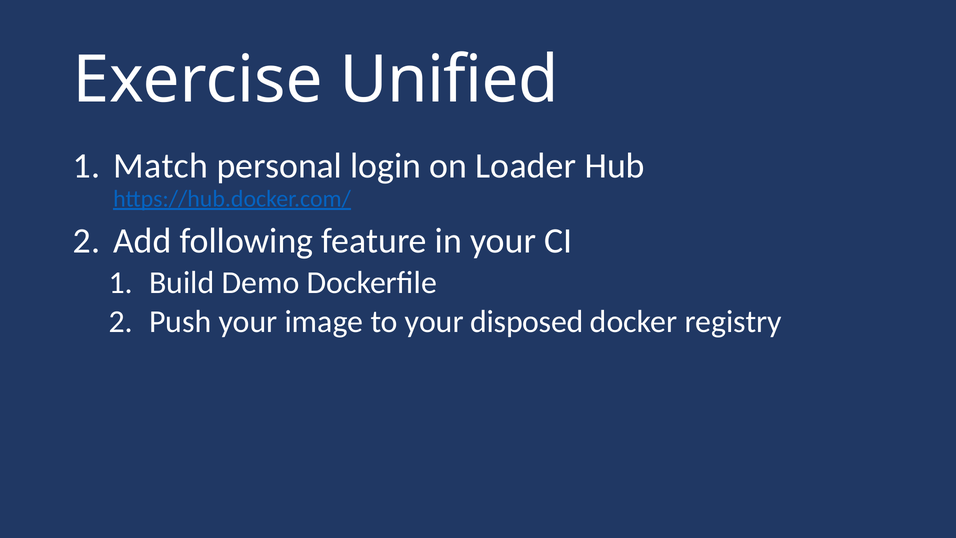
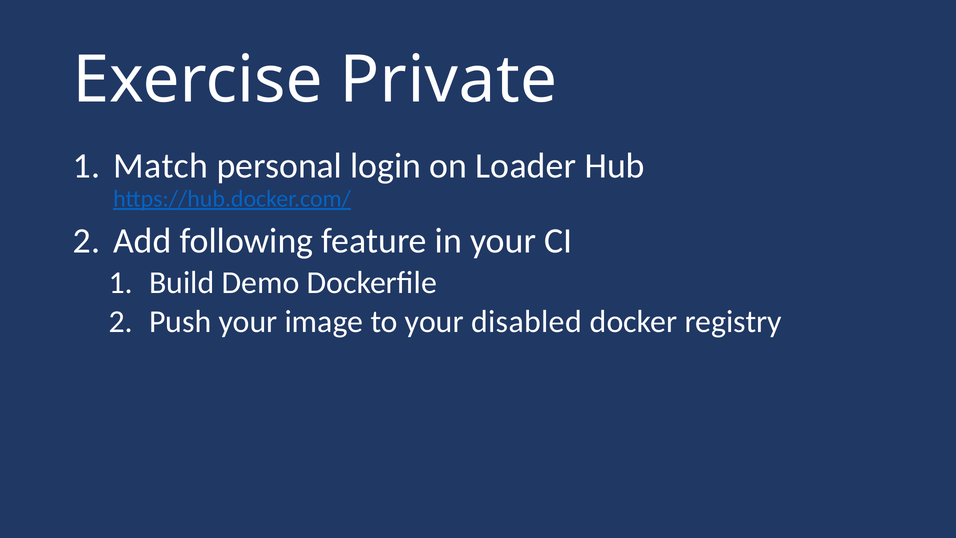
Unified: Unified -> Private (449, 80)
disposed: disposed -> disabled (527, 322)
